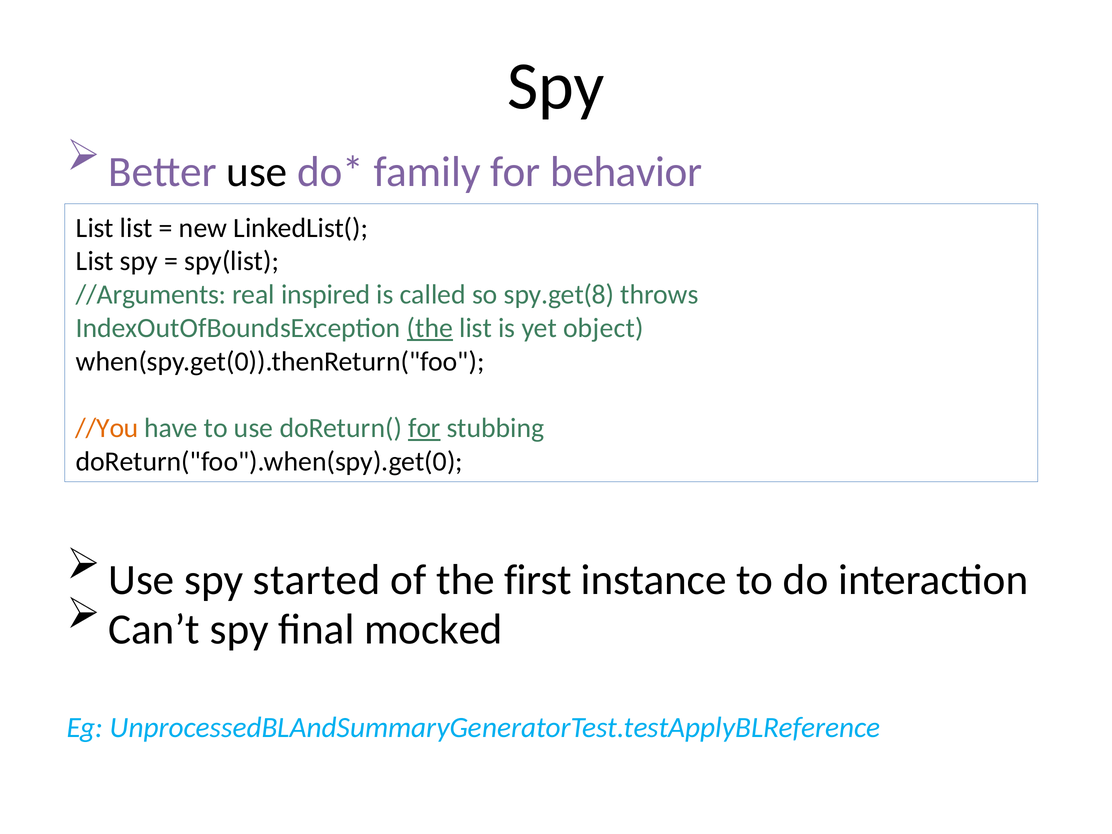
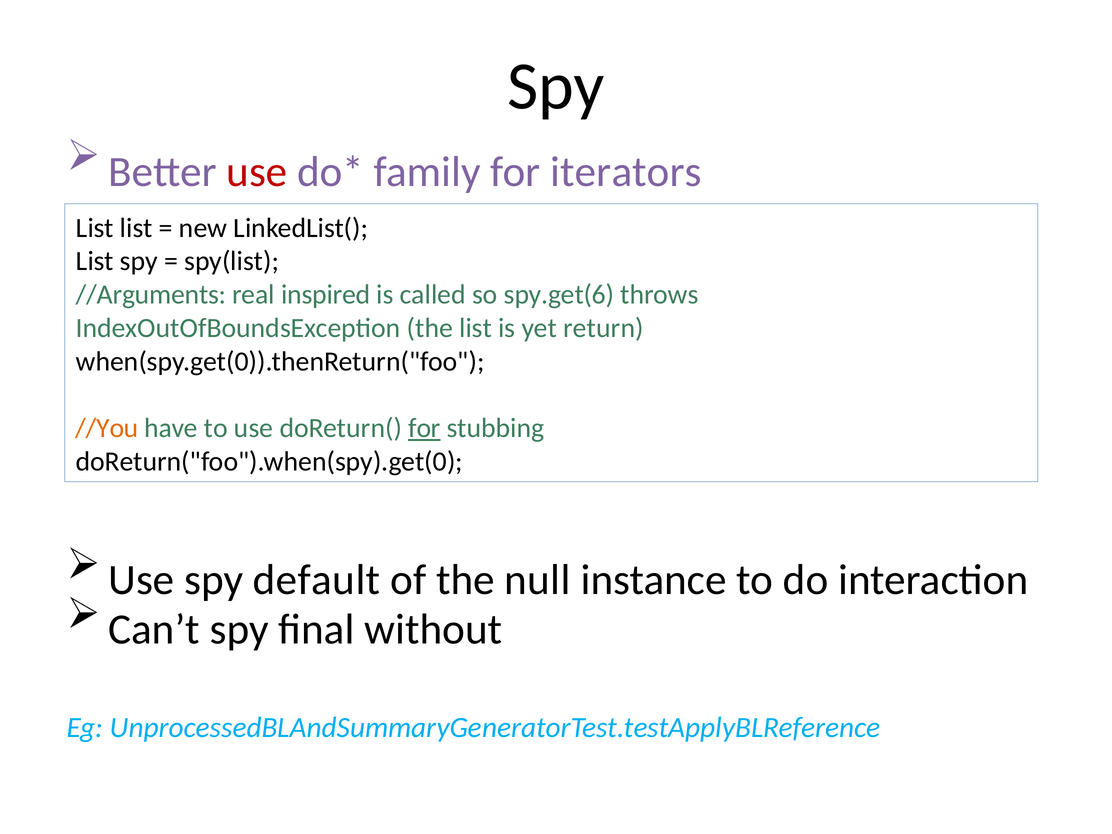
use colour: black -> red (257, 172)
behavior: behavior -> iterators (626, 172)
spy.get(8: spy.get(8 -> spy.get(6 (559, 295)
the underline: present -> none (430, 328)
object: object -> return (603, 328)
started: started -> default (317, 580)
first: first -> null (538, 580)
mocked: mocked -> without (433, 630)
